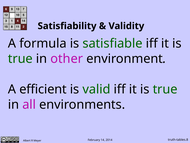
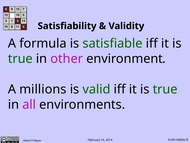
efficient: efficient -> millions (43, 89)
